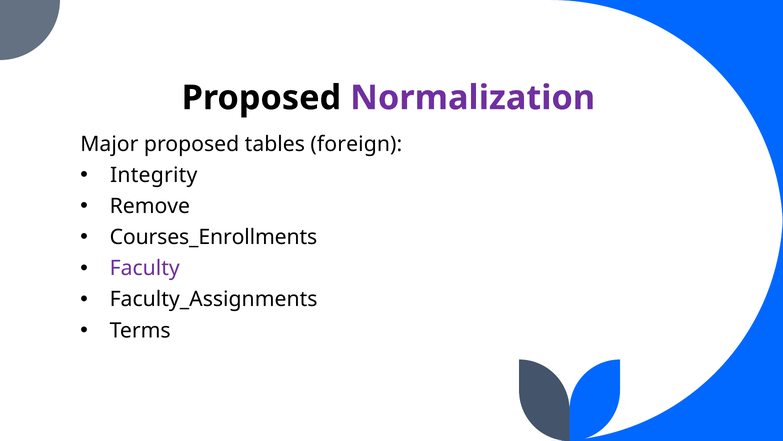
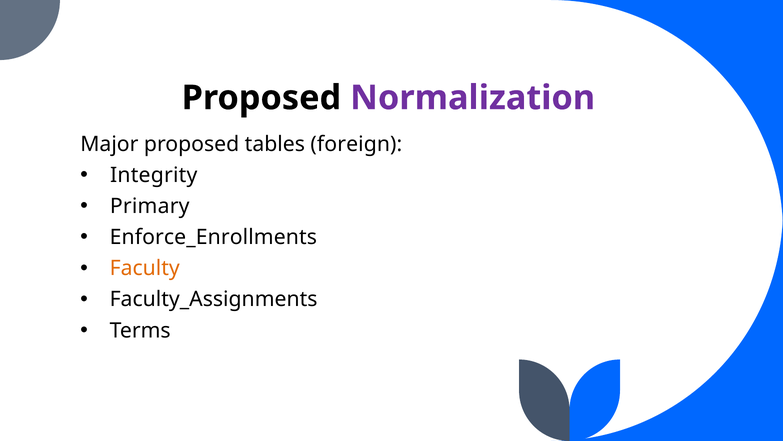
Remove: Remove -> Primary (150, 206)
Courses_Enrollments: Courses_Enrollments -> Enforce_Enrollments (213, 237)
Faculty colour: purple -> orange (145, 268)
